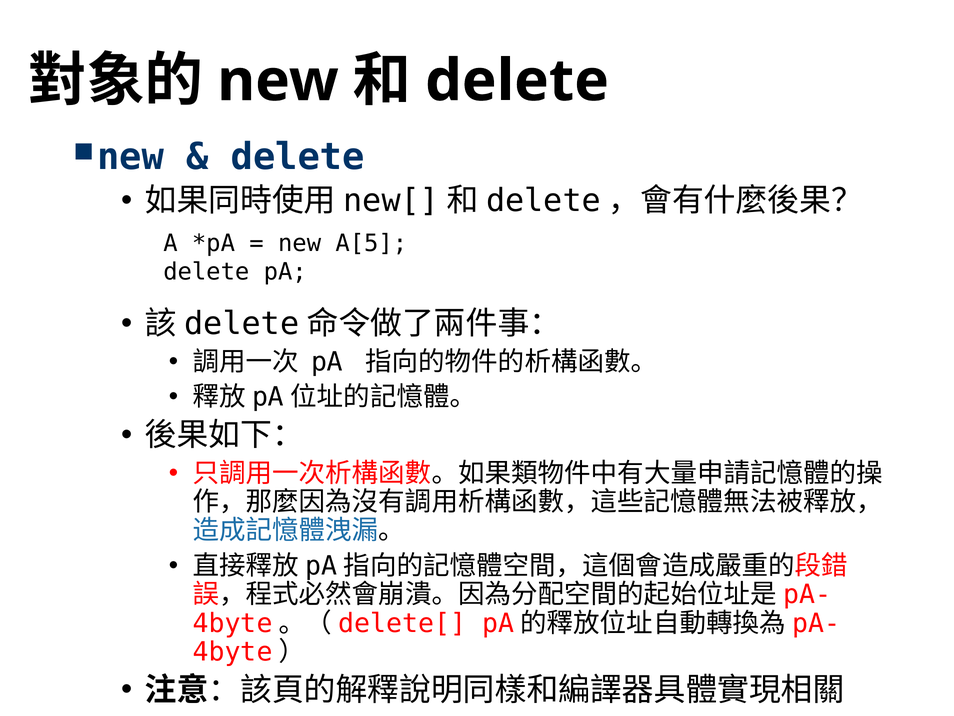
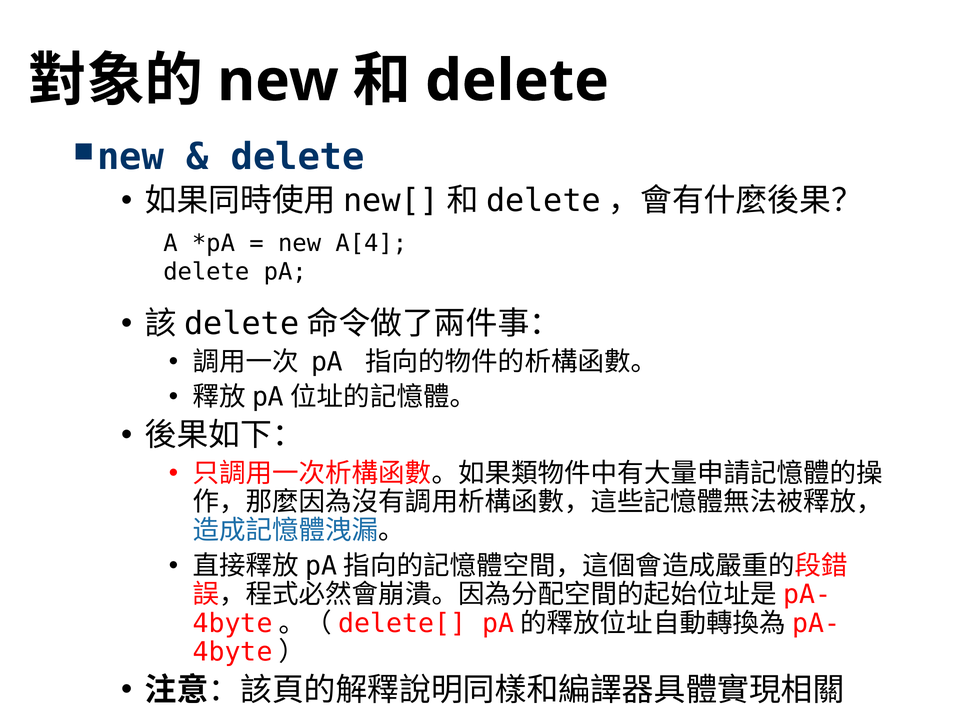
A[5: A[5 -> A[4 (371, 243)
